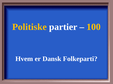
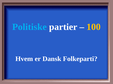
Politiske colour: yellow -> light blue (29, 27)
